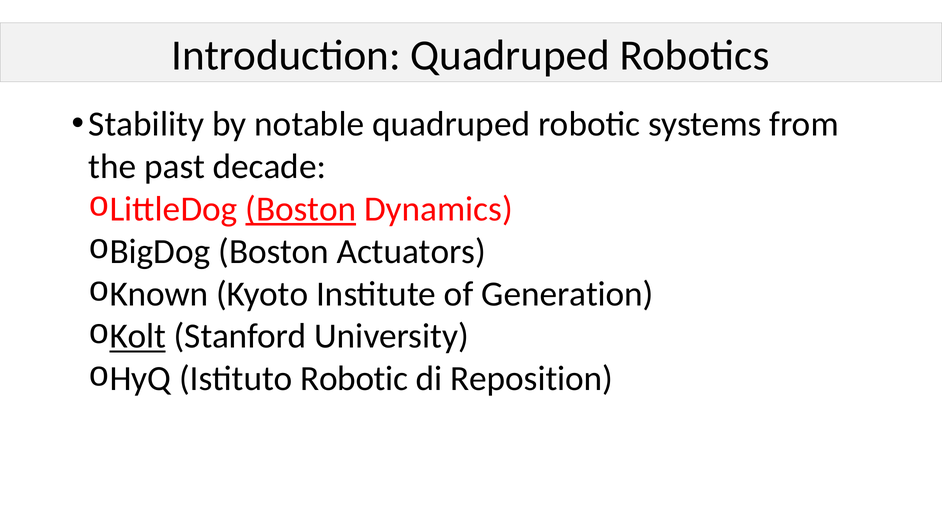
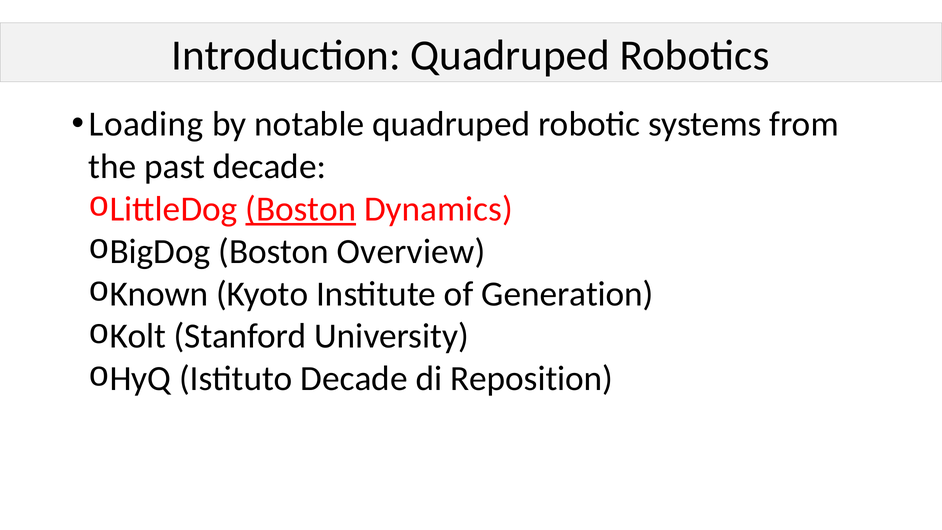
Stability: Stability -> Loading (146, 124)
Actuators: Actuators -> Overview (411, 251)
Kolt underline: present -> none (138, 336)
Istituto Robotic: Robotic -> Decade (354, 379)
